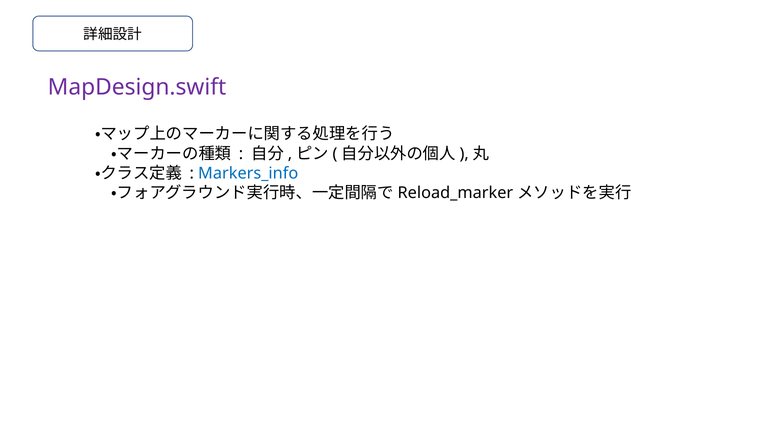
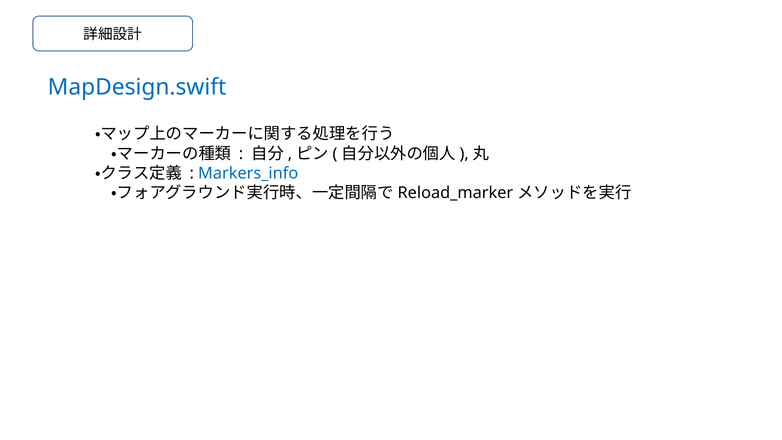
MapDesign.swift colour: purple -> blue (137, 87)
